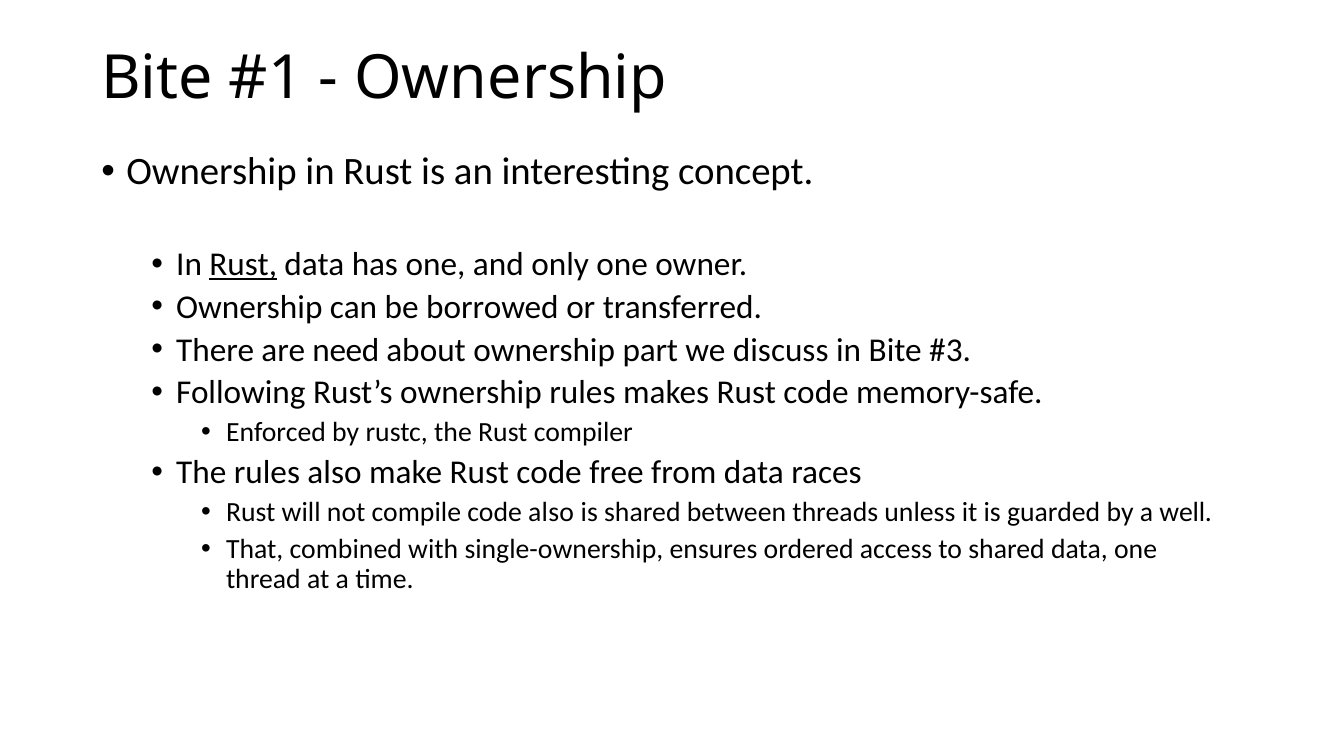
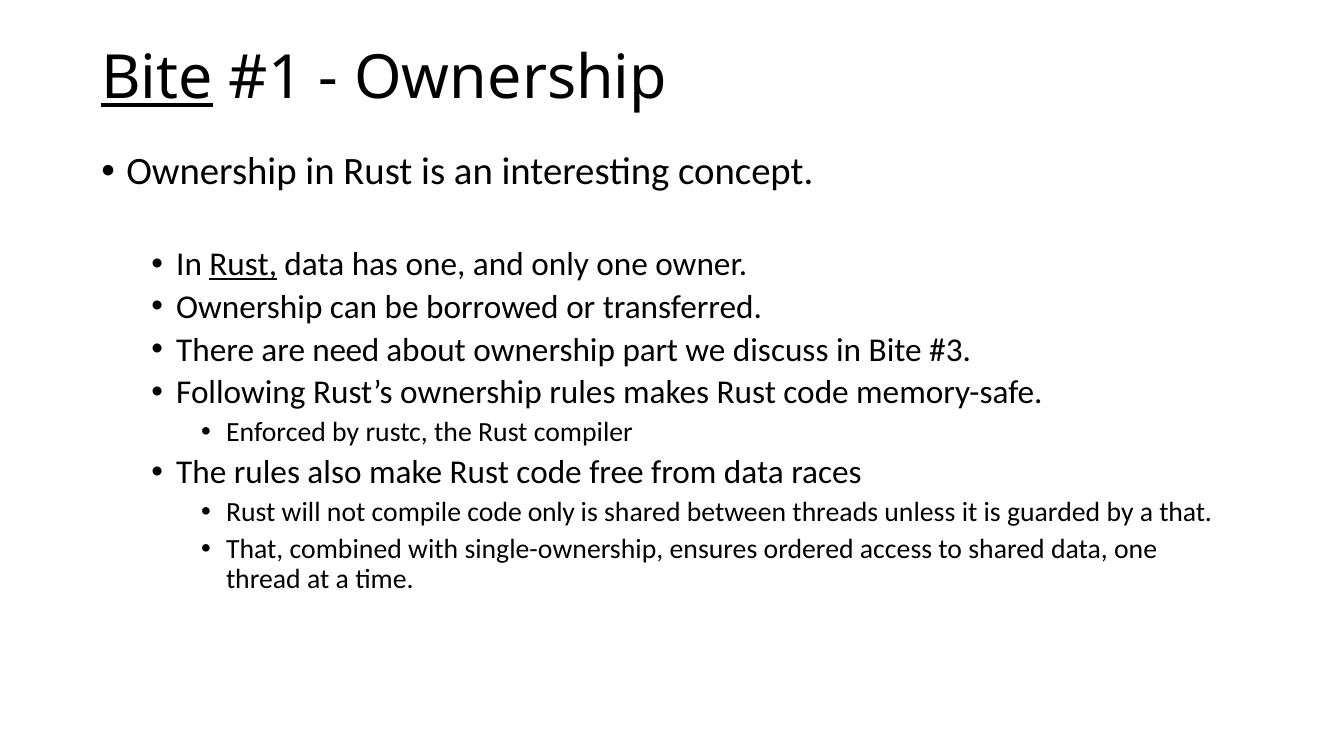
Bite underline: none -> present (157, 79)
code also: also -> only (551, 512)
a well: well -> that (1186, 512)
